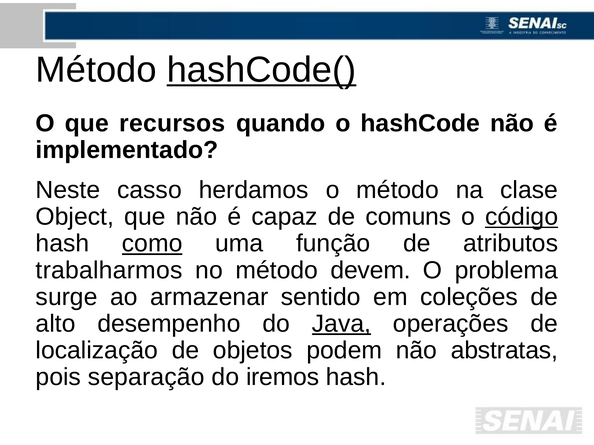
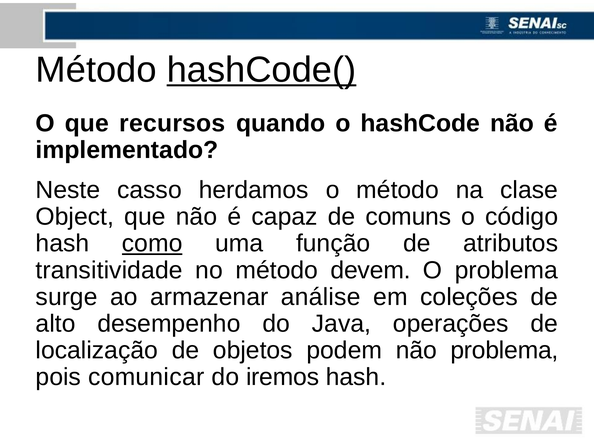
código underline: present -> none (522, 217)
trabalharmos: trabalharmos -> transitividade (109, 271)
sentido: sentido -> análise (321, 297)
Java underline: present -> none (341, 324)
não abstratas: abstratas -> problema (504, 351)
separação: separação -> comunicar (146, 377)
